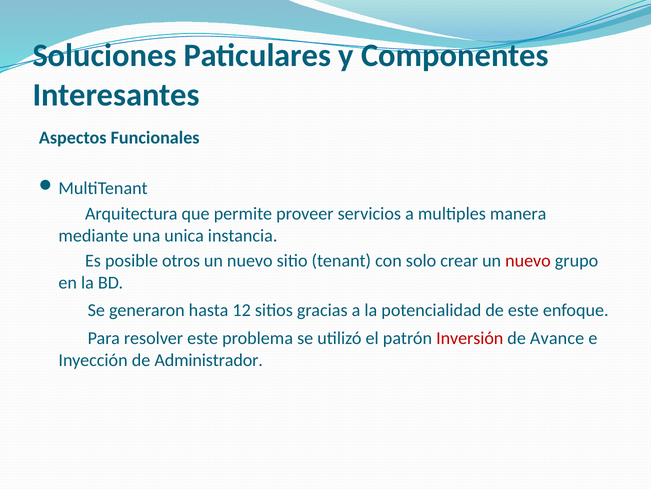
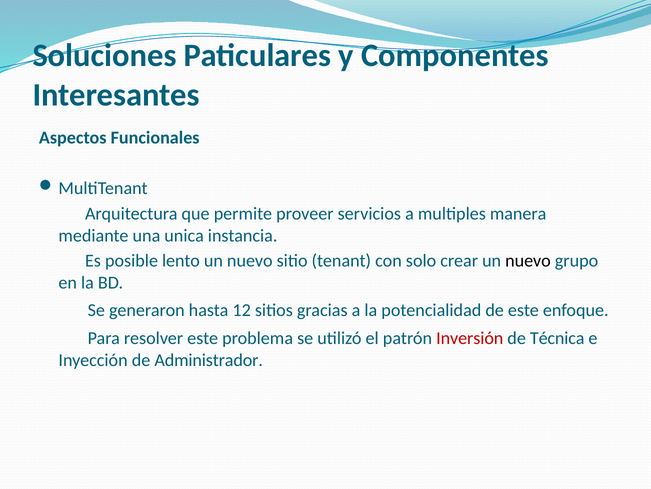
otros: otros -> lento (181, 261)
nuevo colour: red -> black (528, 261)
Avance: Avance -> Técnica (557, 338)
